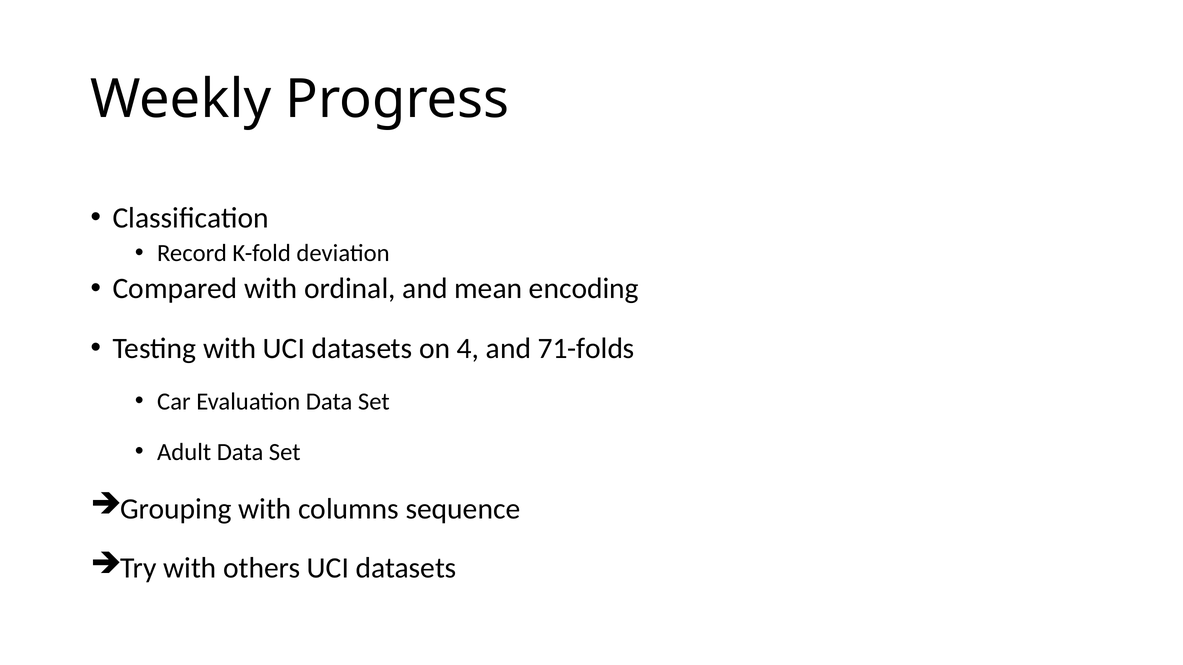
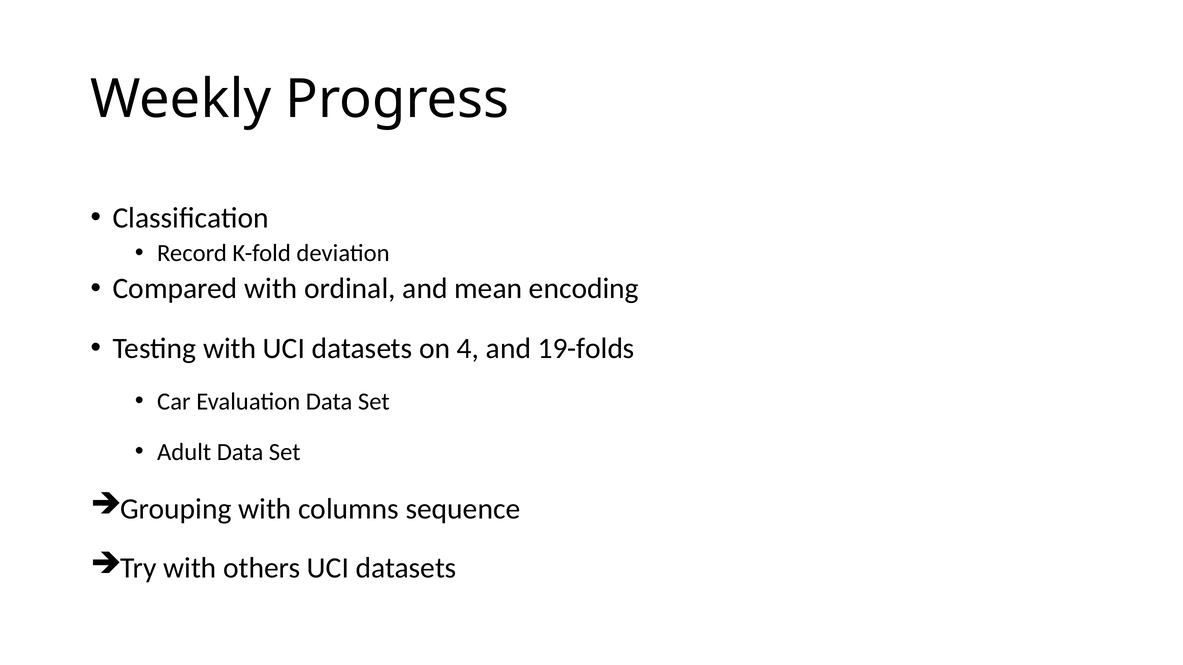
71-folds: 71-folds -> 19-folds (586, 349)
